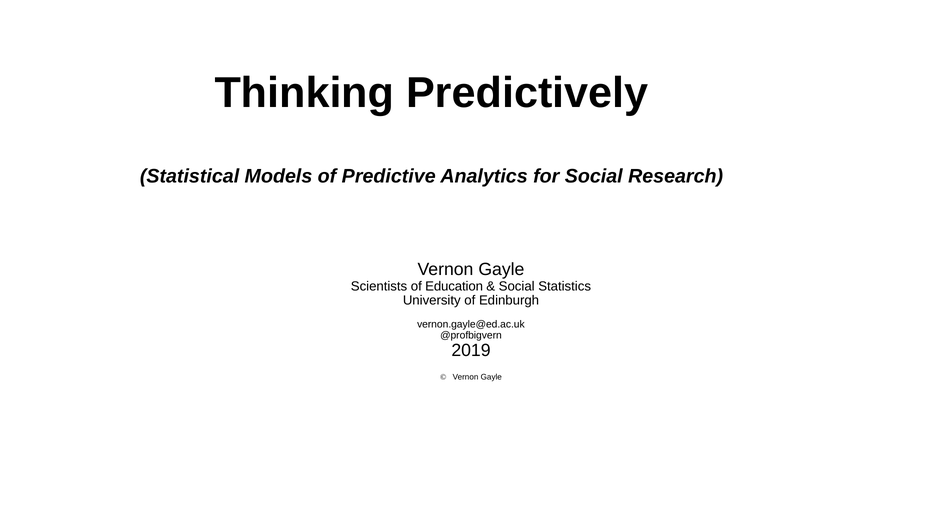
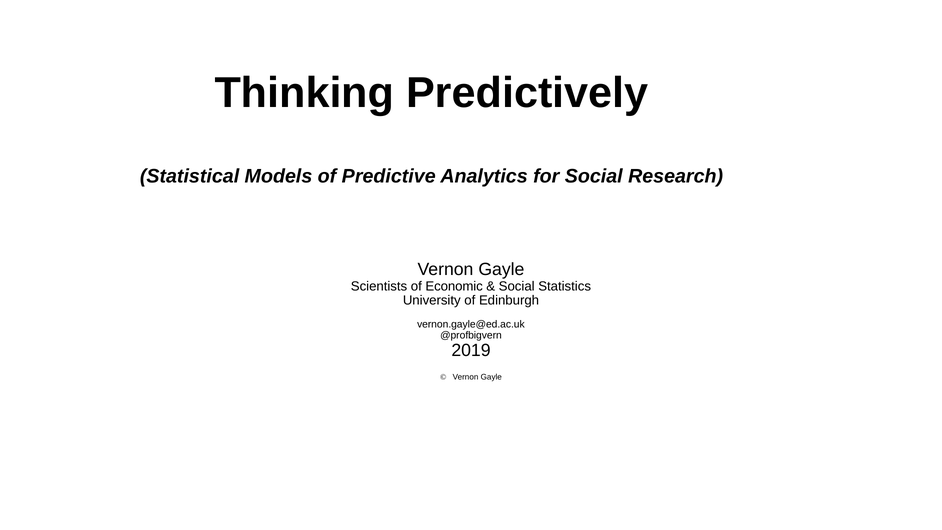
Education: Education -> Economic (454, 286)
